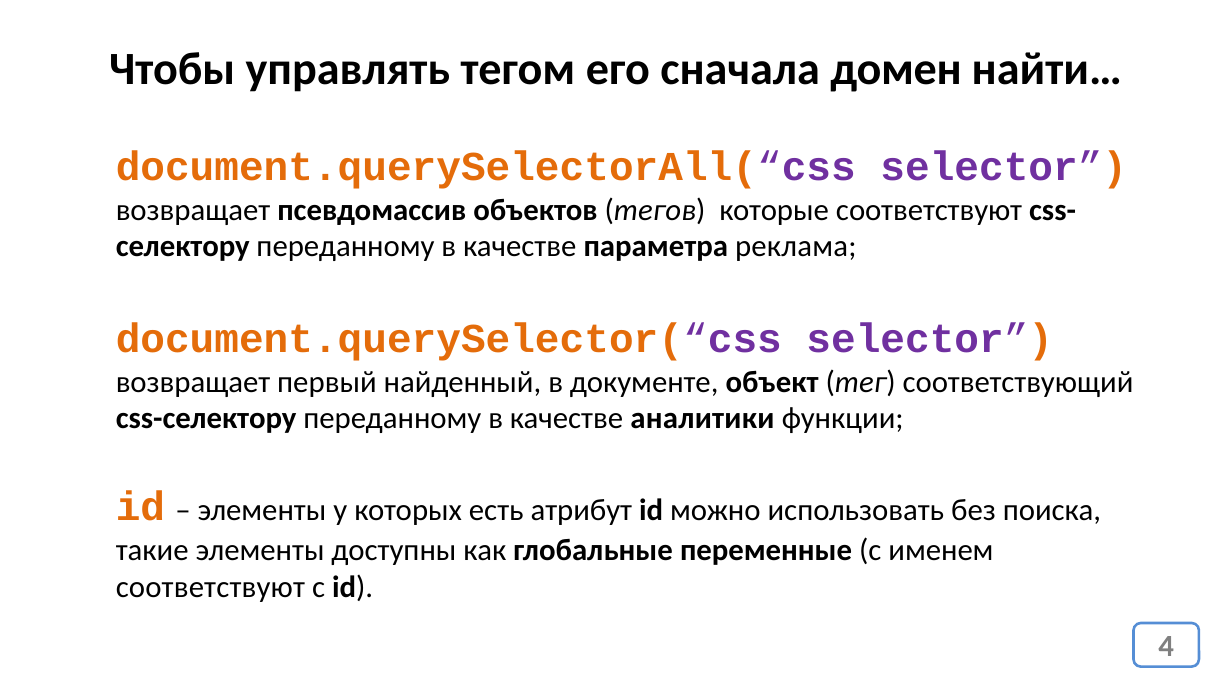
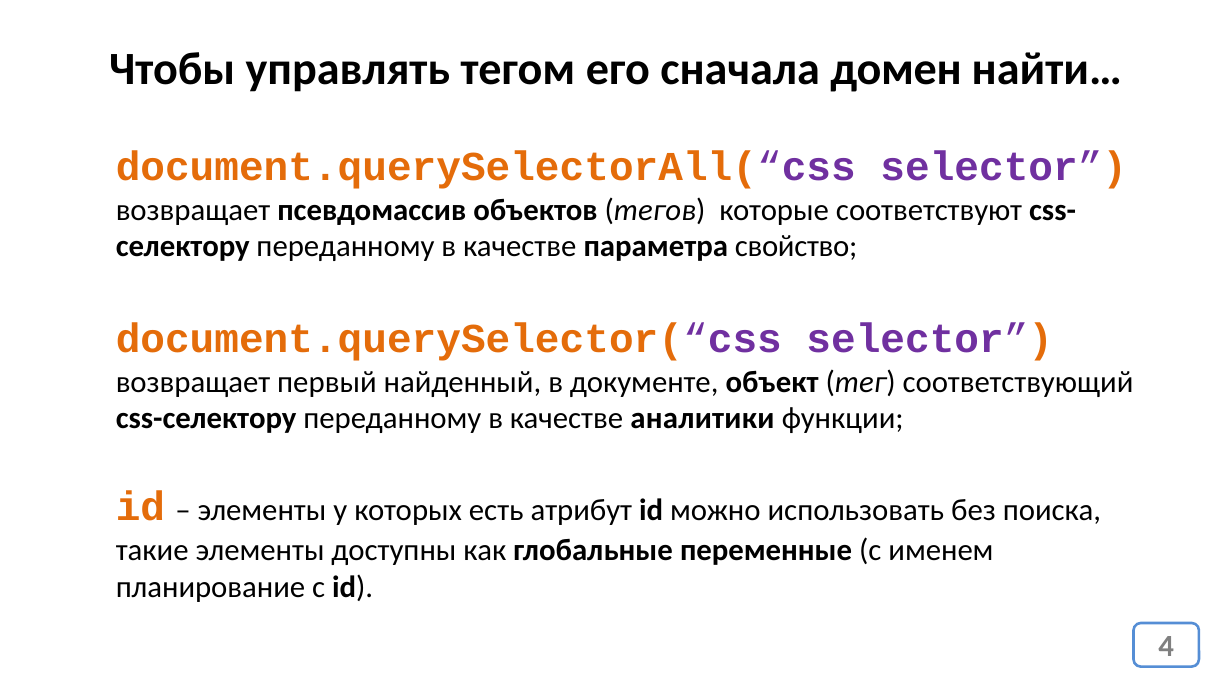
реклама: реклама -> свойство (796, 247)
соответствуют: соответствуют -> планирование (210, 588)
